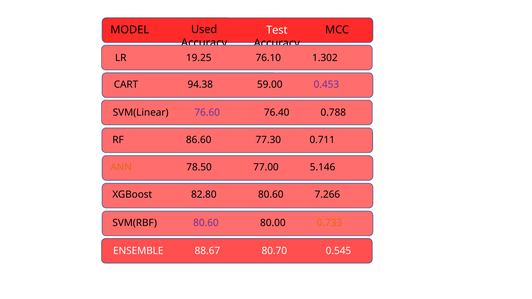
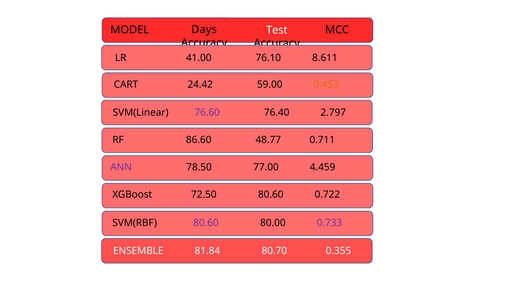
Used: Used -> Days (204, 30)
19.25: 19.25 -> 41.00 (199, 58)
1.302: 1.302 -> 8.611 (325, 58)
94.38: 94.38 -> 24.42 (200, 85)
0.453 colour: purple -> orange (326, 85)
0.788: 0.788 -> 2.797 (333, 113)
77.30: 77.30 -> 48.77 (268, 140)
ANN colour: orange -> purple (121, 167)
5.146: 5.146 -> 4.459 (323, 167)
82.80: 82.80 -> 72.50 (204, 195)
7.266: 7.266 -> 0.722 (327, 195)
0.733 colour: orange -> purple (329, 223)
88.67: 88.67 -> 81.84 (207, 251)
0.545: 0.545 -> 0.355 (338, 251)
